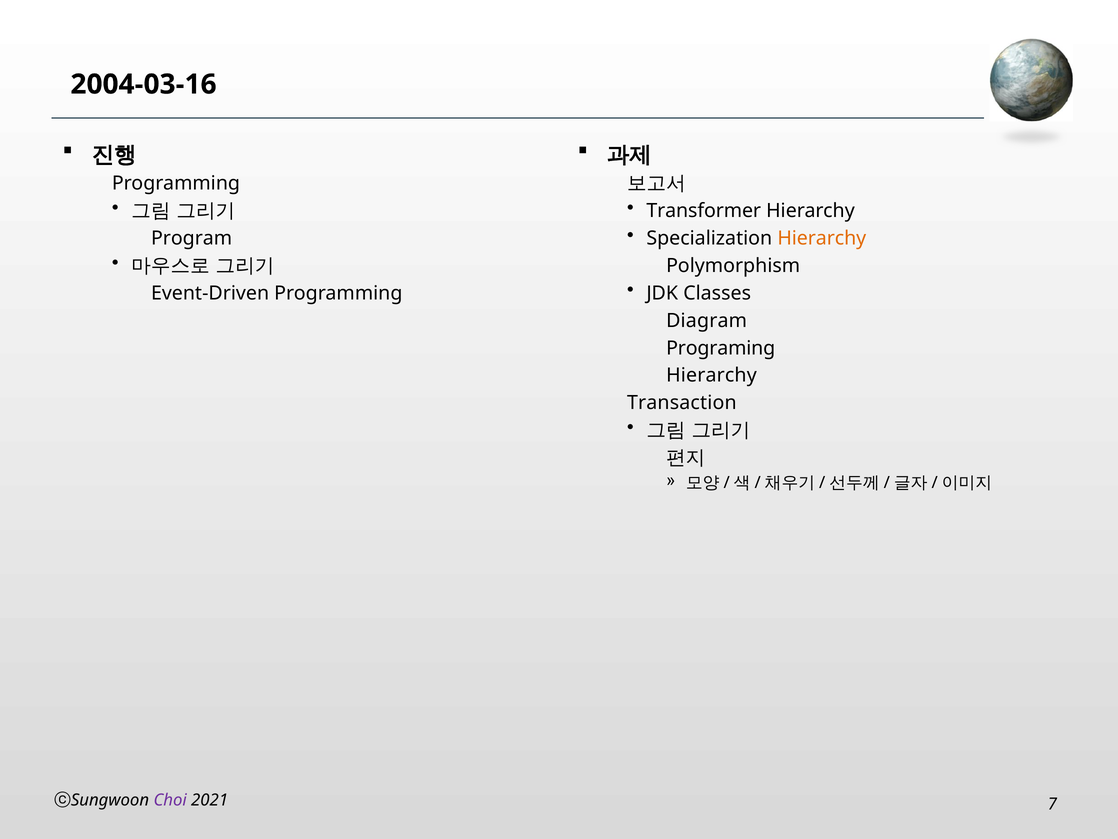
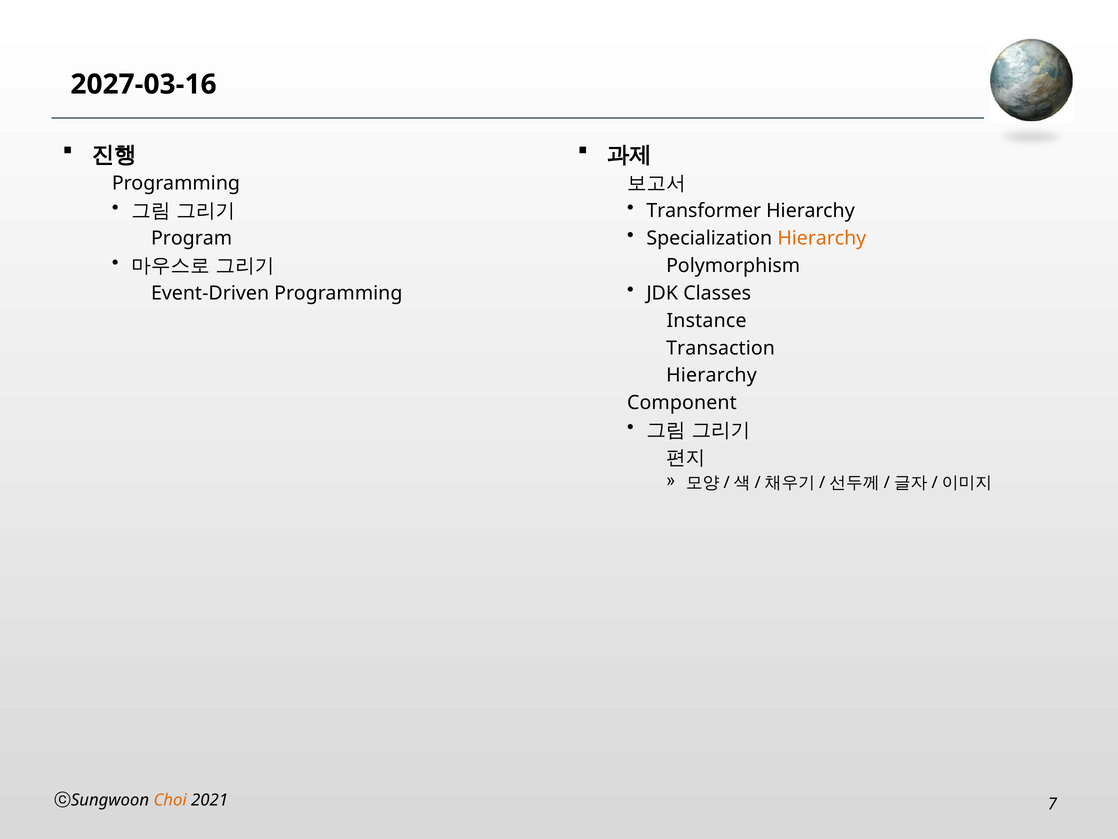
2004-03-16: 2004-03-16 -> 2027-03-16 (144, 84)
Diagram: Diagram -> Instance (707, 321)
Programing: Programing -> Transaction (721, 348)
Transaction: Transaction -> Component (682, 403)
Choi colour: purple -> orange (170, 800)
